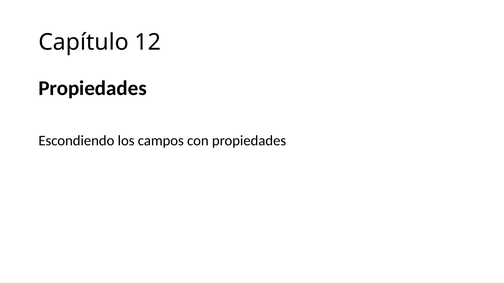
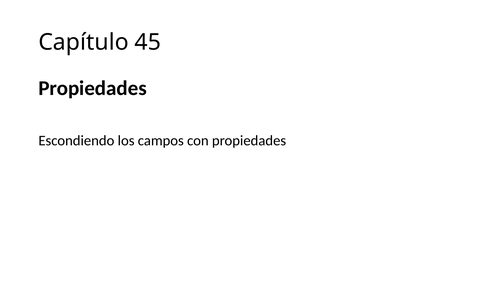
12: 12 -> 45 (148, 42)
